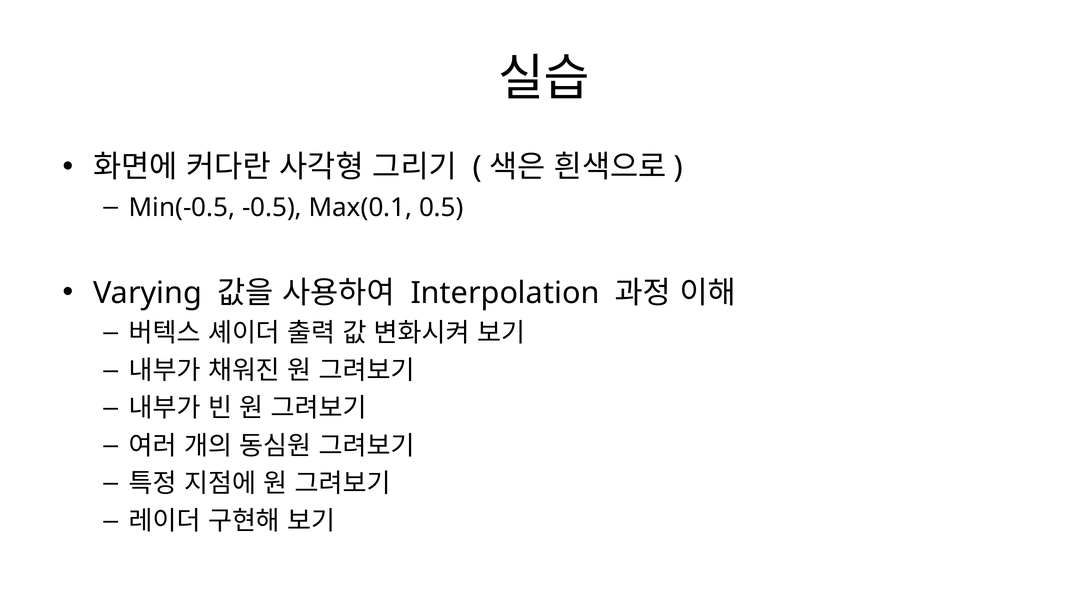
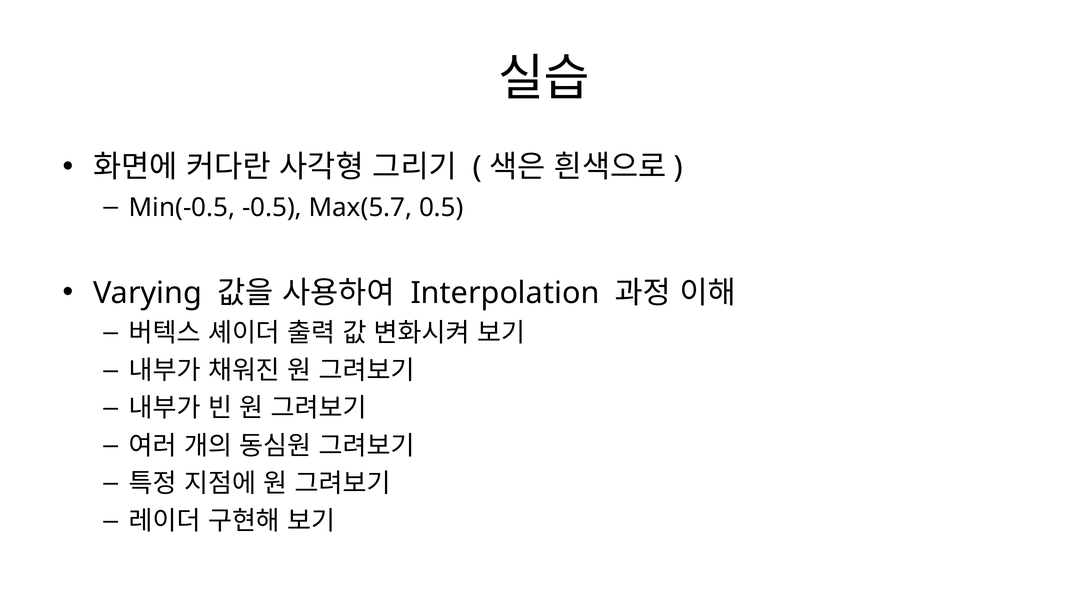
Max(0.1: Max(0.1 -> Max(5.7 (361, 207)
